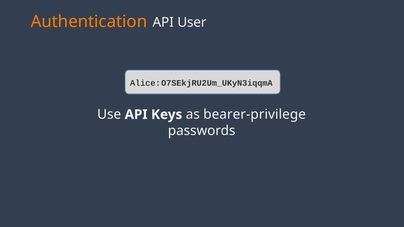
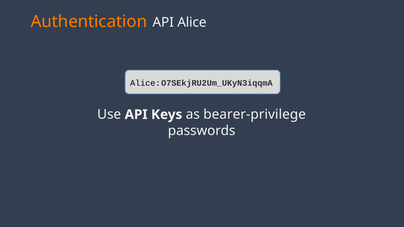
User: User -> Alice (192, 23)
